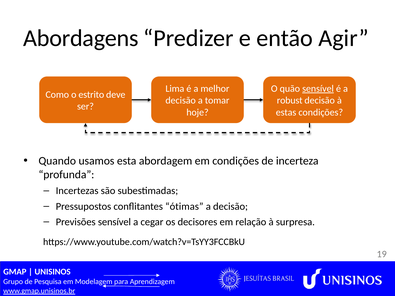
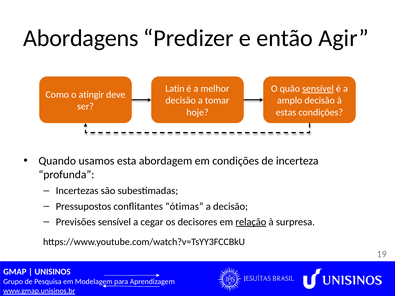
Lima: Lima -> Latin (175, 89)
estrito: estrito -> atingir (91, 95)
robust: robust -> amplo (290, 101)
relação underline: none -> present (251, 222)
